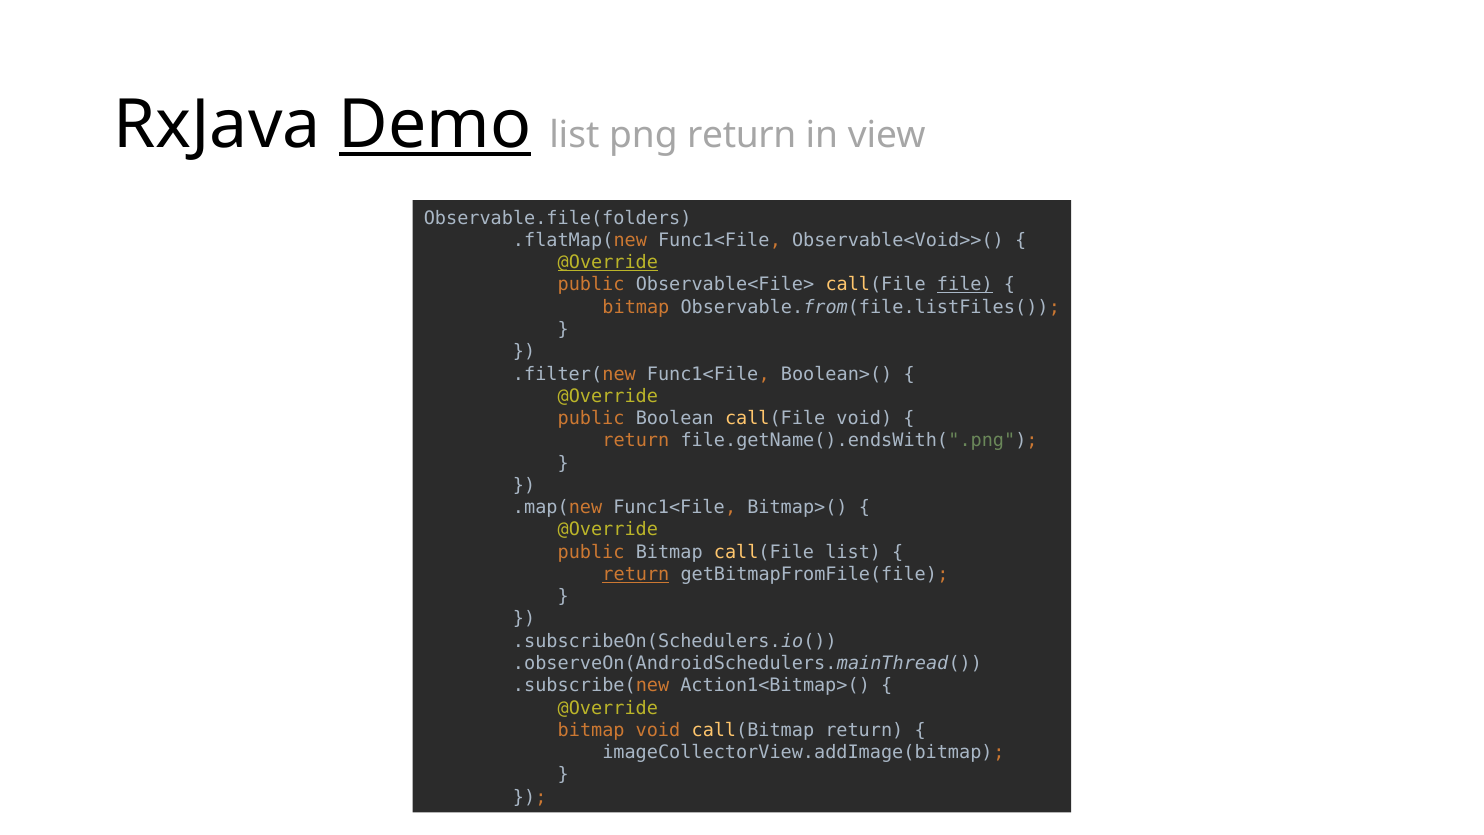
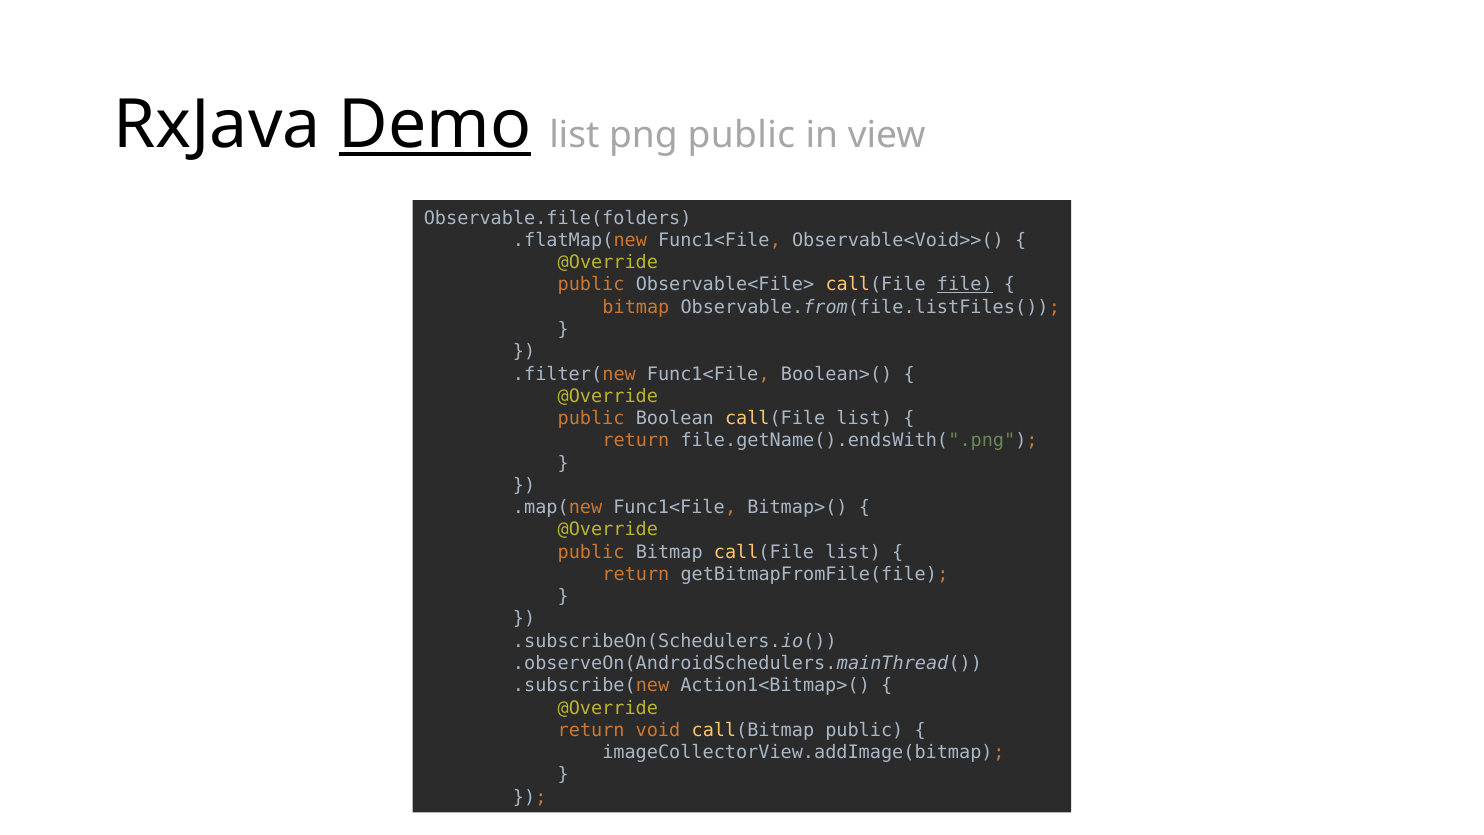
png return: return -> public (741, 135)
@Override underline: present -> none (608, 262)
Boolean call(File void: void -> list (864, 418)
return underline: present -> none (636, 574)
bitmap: bitmap -> return (591, 730)
call(Bitmap return: return -> public (864, 730)
